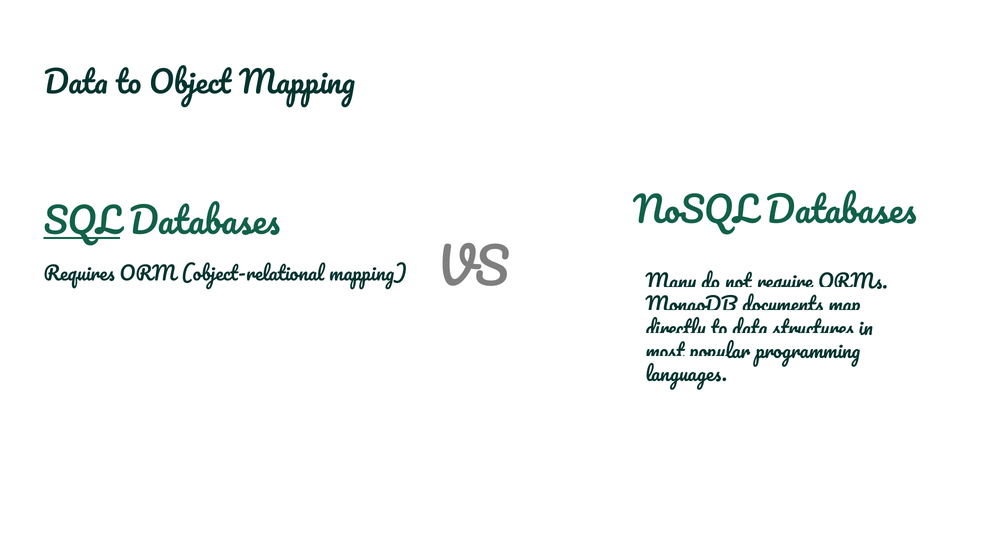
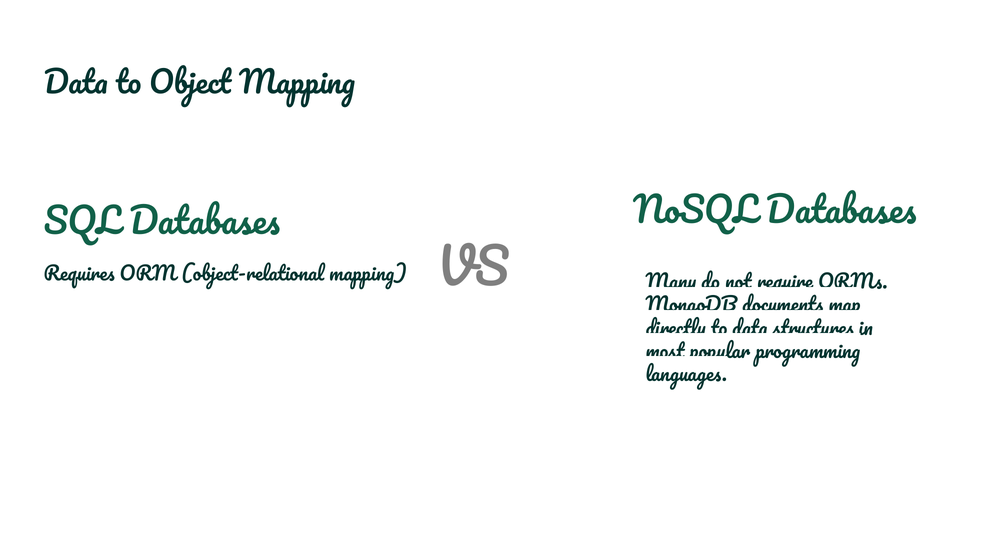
SQL underline: present -> none (82, 223)
